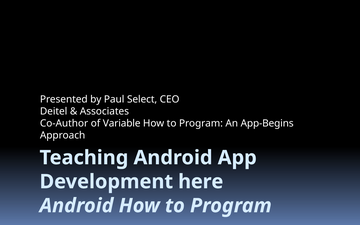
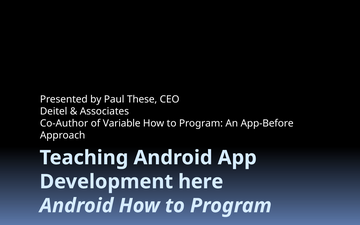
Select: Select -> These (142, 99)
App-Begins: App-Begins -> App-Before (267, 123)
